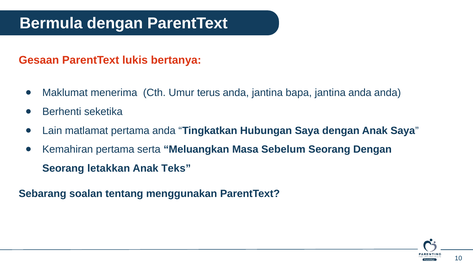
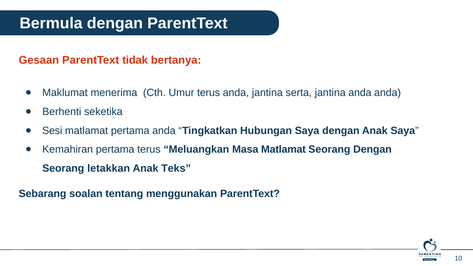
lukis: lukis -> tidak (135, 60)
bapa: bapa -> serta (299, 93)
Lain: Lain -> Sesi (52, 131)
pertama serta: serta -> terus (149, 149)
Masa Sebelum: Sebelum -> Matlamat (283, 149)
